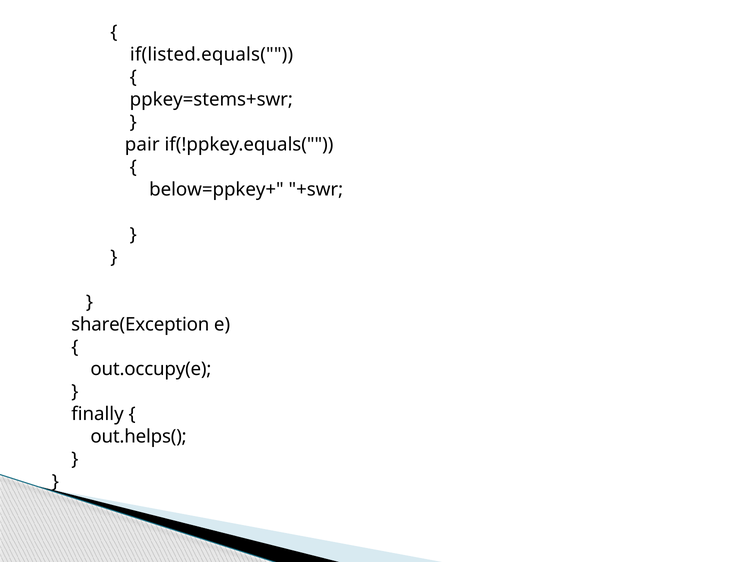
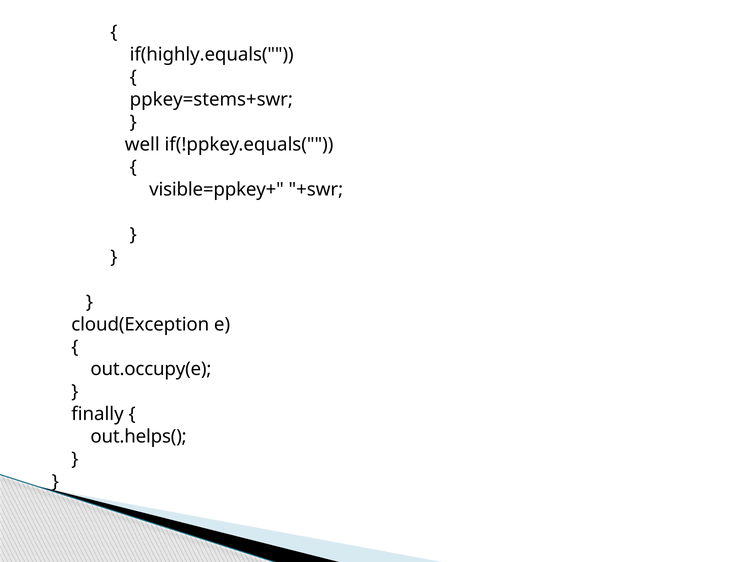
if(listed.equals(: if(listed.equals( -> if(highly.equals( (212, 55)
pair: pair -> well (142, 144)
below=ppkey+: below=ppkey+ -> visible=ppkey+ (217, 189)
share(Exception: share(Exception -> cloud(Exception (140, 324)
